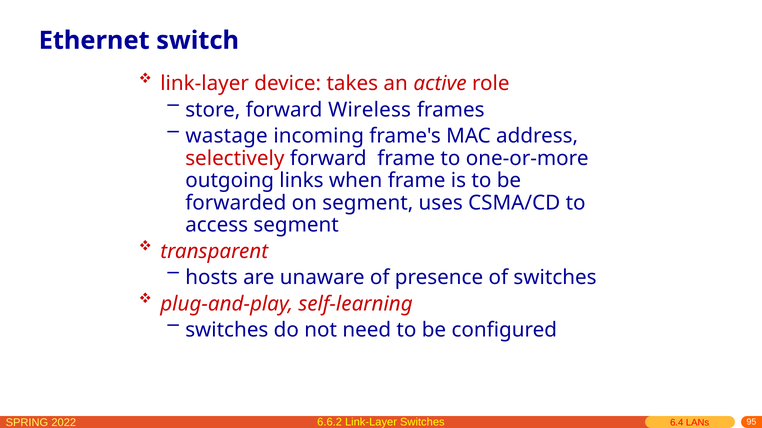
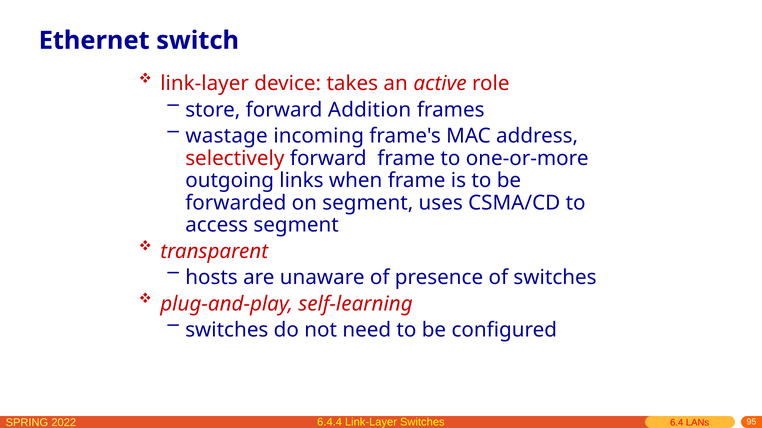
Wireless: Wireless -> Addition (370, 110)
6.6.2: 6.6.2 -> 6.4.4 (330, 422)
